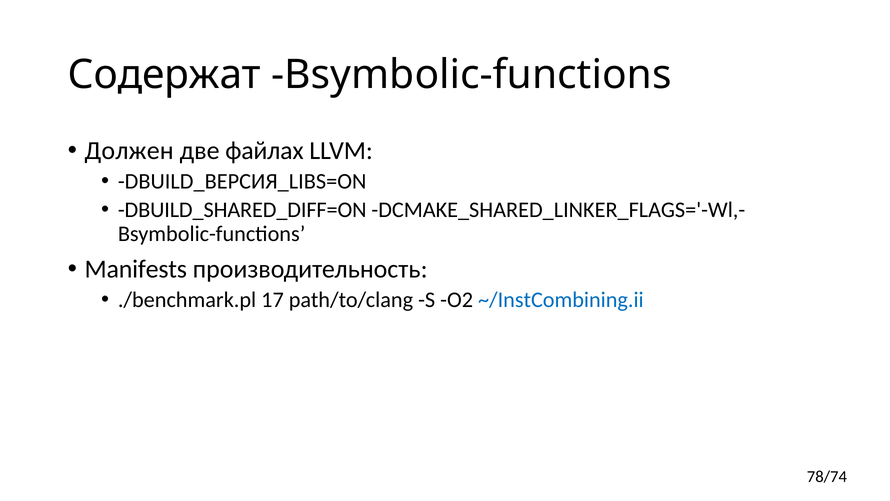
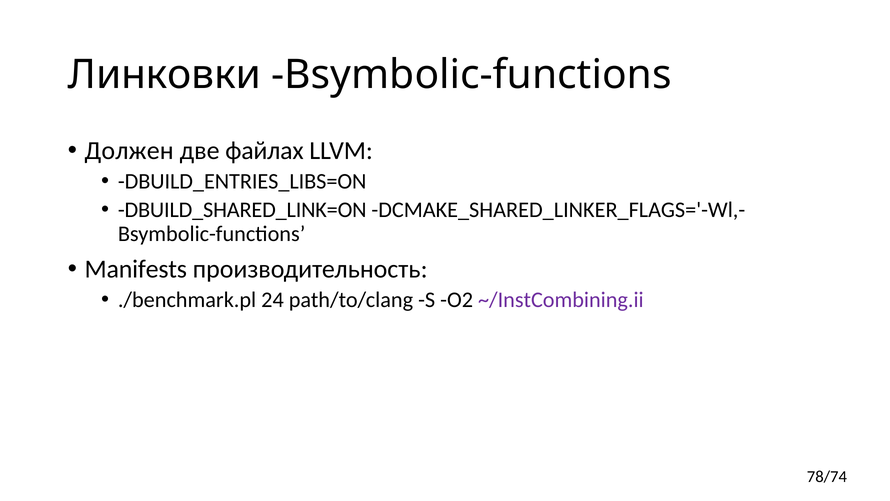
Содержат: Содержат -> Линковки (164, 75)
DBUILD_ВЕРСИЯ_LIBS=ON: DBUILD_ВЕРСИЯ_LIBS=ON -> DBUILD_ENTRIES_LIBS=ON (242, 181)
DBUILD_SHARED_DIFF=ON: DBUILD_SHARED_DIFF=ON -> DBUILD_SHARED_LINK=ON (242, 210)
17: 17 -> 24 (273, 300)
~/InstCombining.ii colour: blue -> purple (561, 300)
